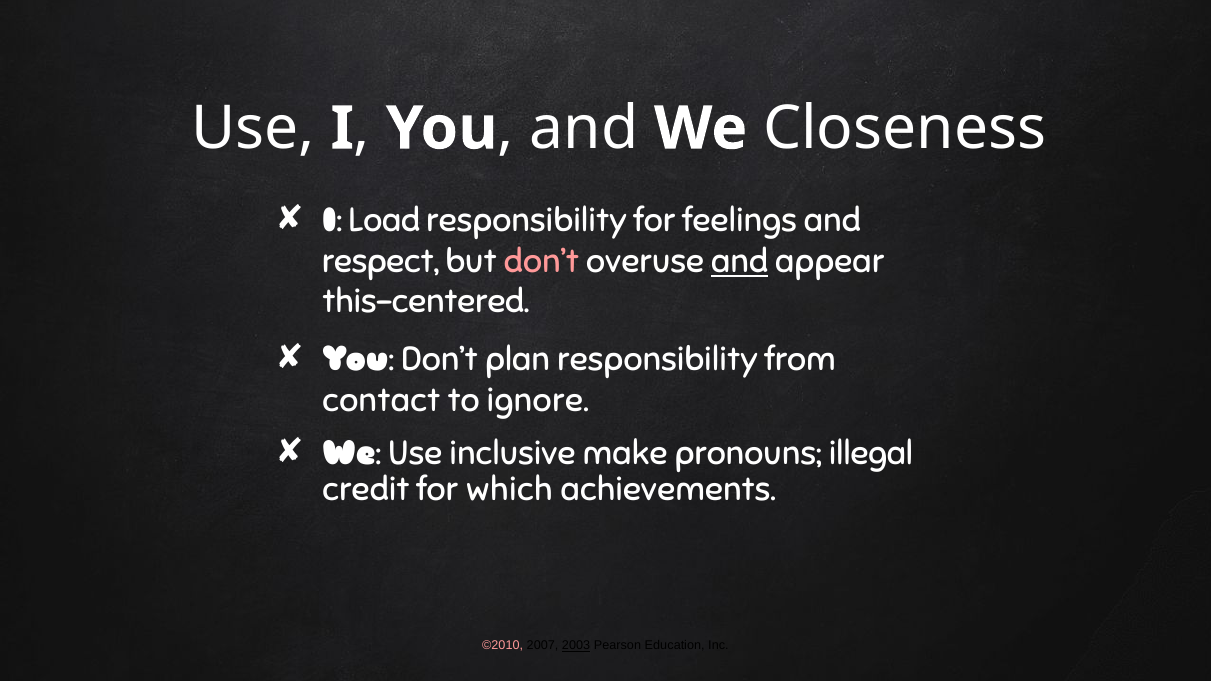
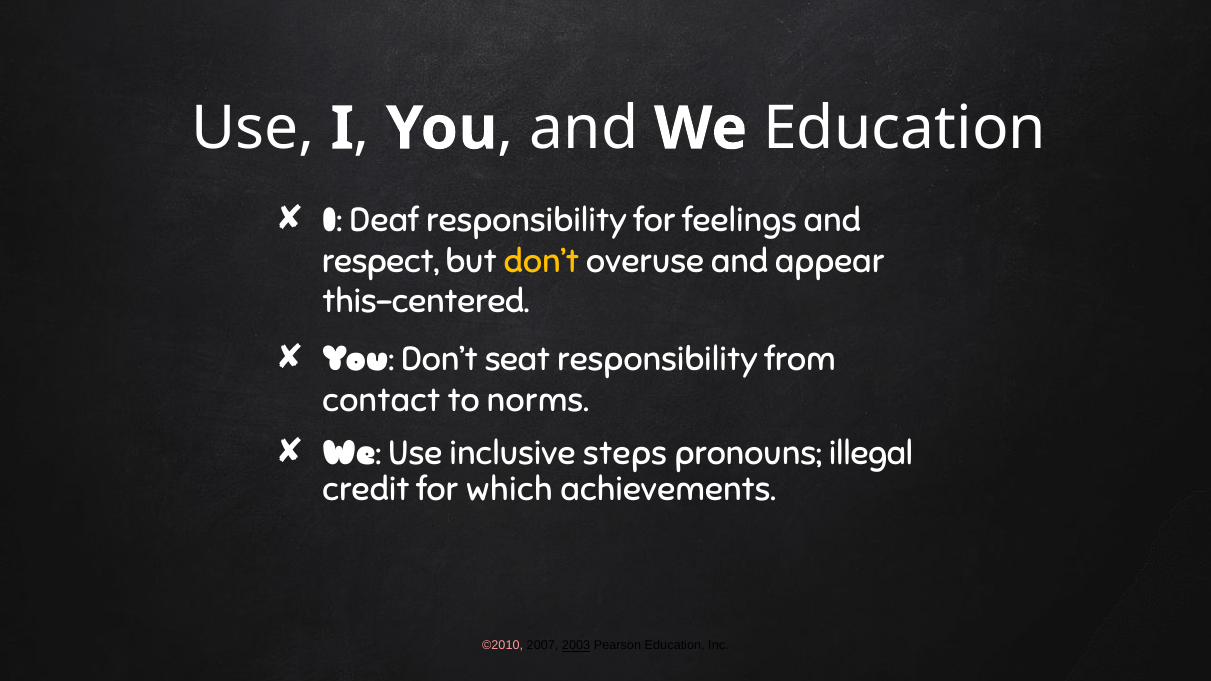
We Closeness: Closeness -> Education (905, 129)
Load: Load -> Deaf (384, 221)
don’t colour: pink -> yellow (542, 261)
and underline: present -> none (740, 261)
plan: plan -> seat (518, 360)
ignore: ignore -> norms (538, 400)
make: make -> steps (625, 454)
